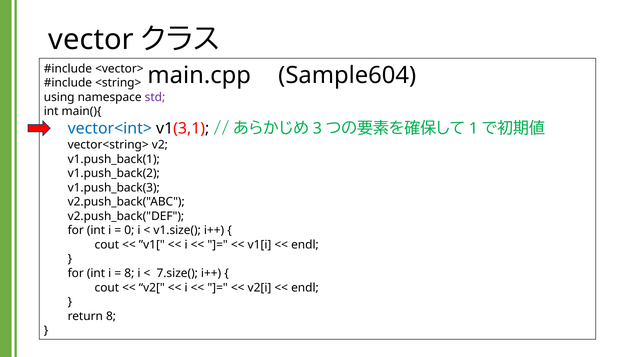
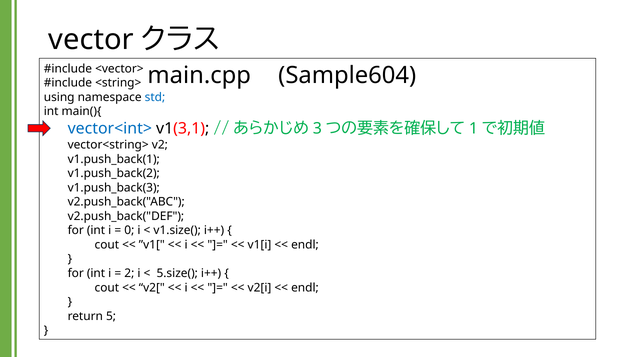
std colour: purple -> blue (155, 97)
8: 8 -> 2 (129, 273)
7.size(: 7.size( -> 5.size( (177, 273)
return 8: 8 -> 5 (111, 316)
